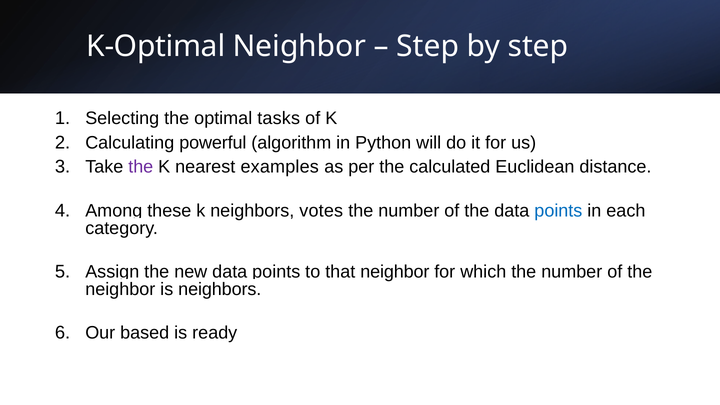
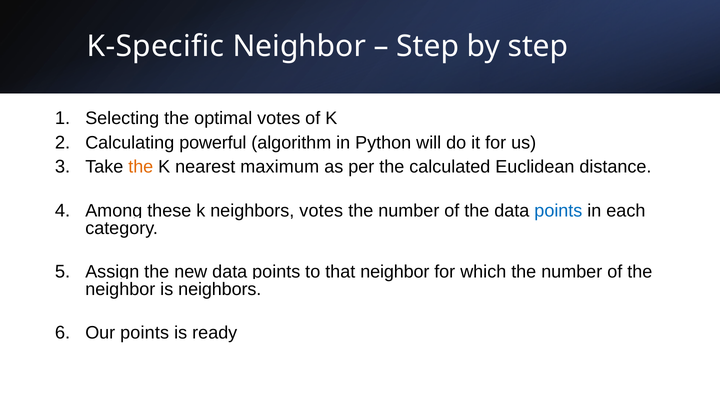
K-Optimal: K-Optimal -> K-Specific (155, 46)
optimal tasks: tasks -> votes (279, 119)
the colour: purple -> orange (141, 167)
examples: examples -> maximum (280, 167)
Our based: based -> points (145, 333)
